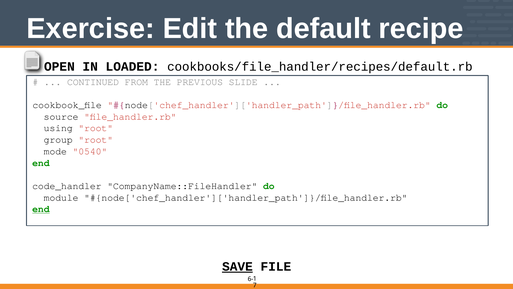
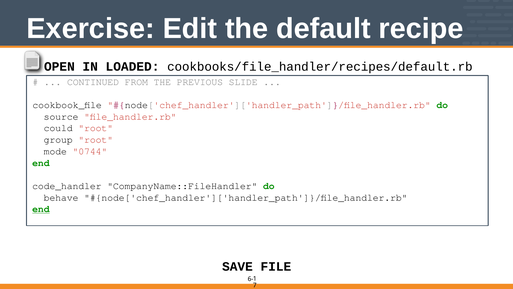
using: using -> could (58, 128)
0540: 0540 -> 0744 (90, 151)
module: module -> behave (61, 197)
SAVE underline: present -> none (237, 266)
